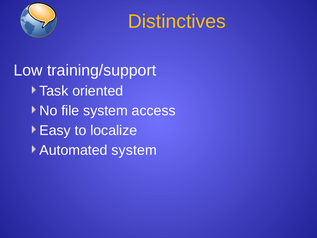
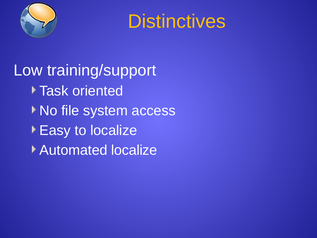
Automated system: system -> localize (134, 150)
